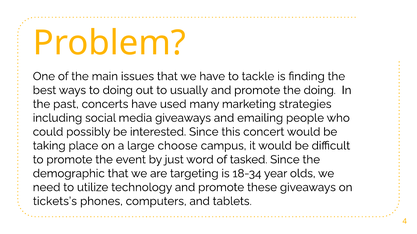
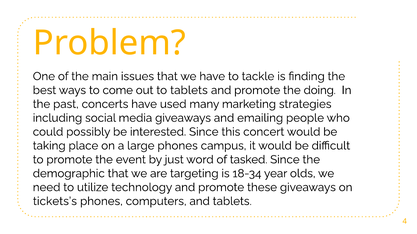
to doing: doing -> come (118, 90)
to usually: usually -> tablets (189, 90)
large choose: choose -> phones (178, 146)
